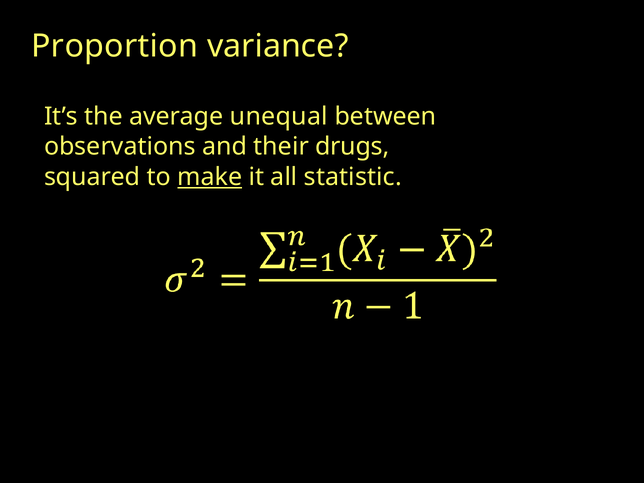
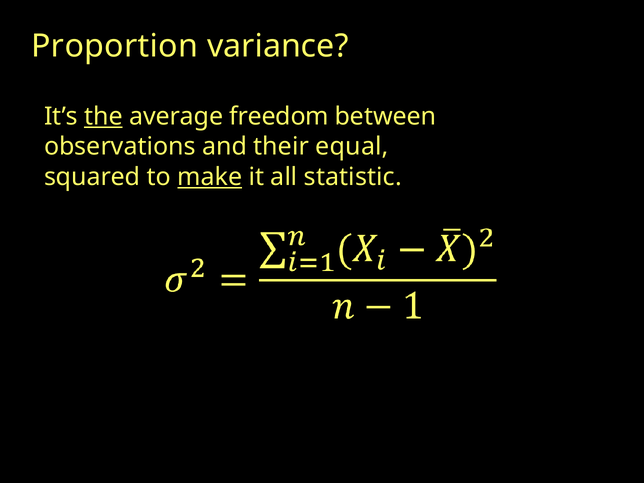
the underline: none -> present (103, 117)
unequal: unequal -> freedom (279, 117)
drugs: drugs -> equal (352, 147)
